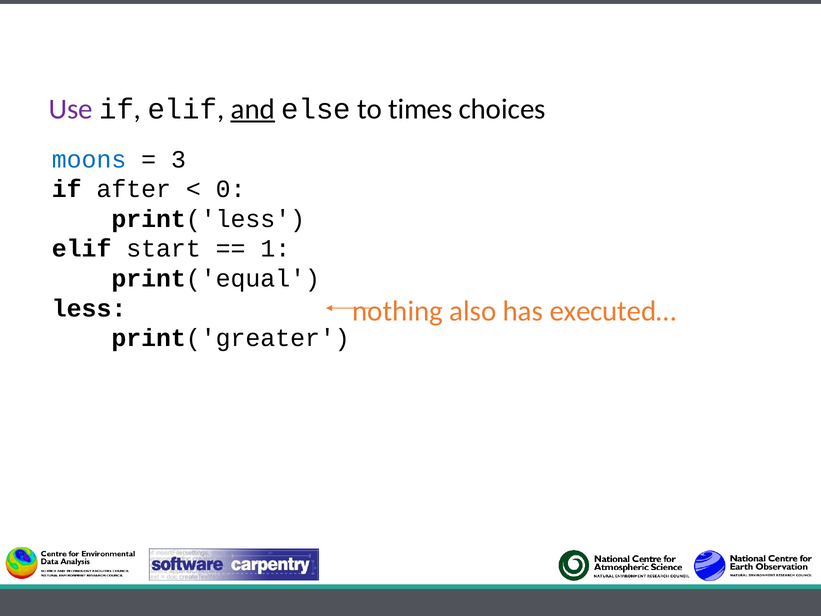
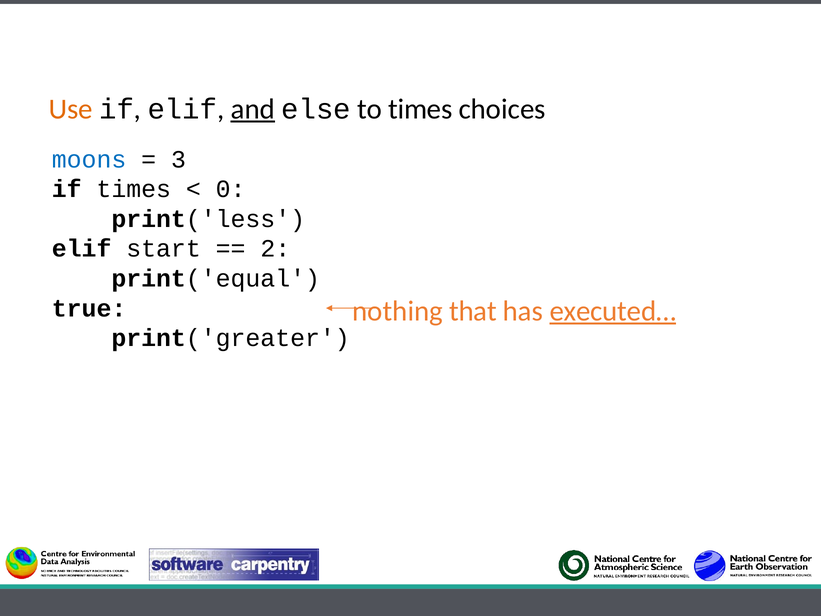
Use colour: purple -> orange (71, 109)
if after: after -> times (134, 189)
1: 1 -> 2 (275, 249)
less: less -> true (89, 308)
also: also -> that (473, 311)
executed… underline: none -> present (613, 311)
